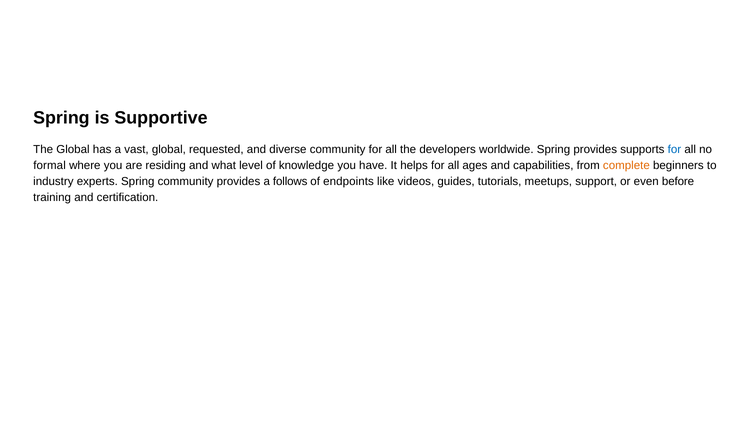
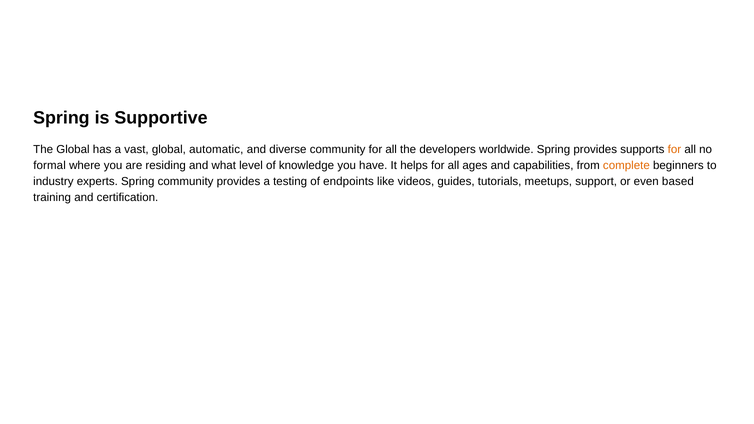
requested: requested -> automatic (216, 150)
for colour: blue -> orange (674, 150)
follows: follows -> testing (290, 181)
before: before -> based (678, 181)
